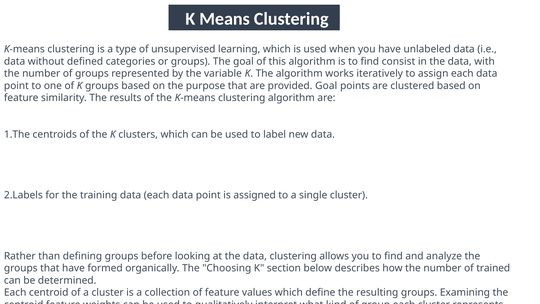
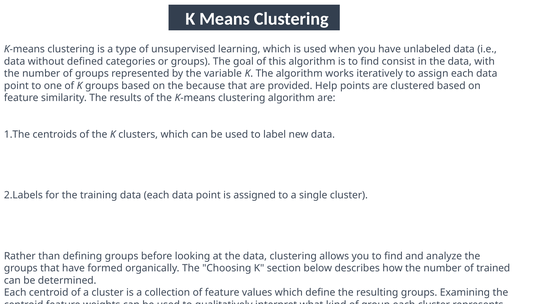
purpose: purpose -> because (206, 86)
provided Goal: Goal -> Help (326, 86)
